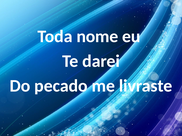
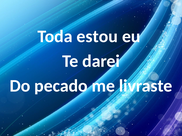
nome: nome -> estou (97, 37)
